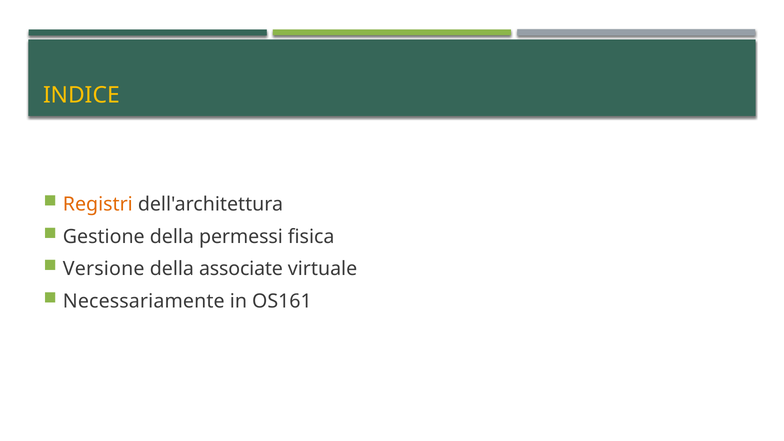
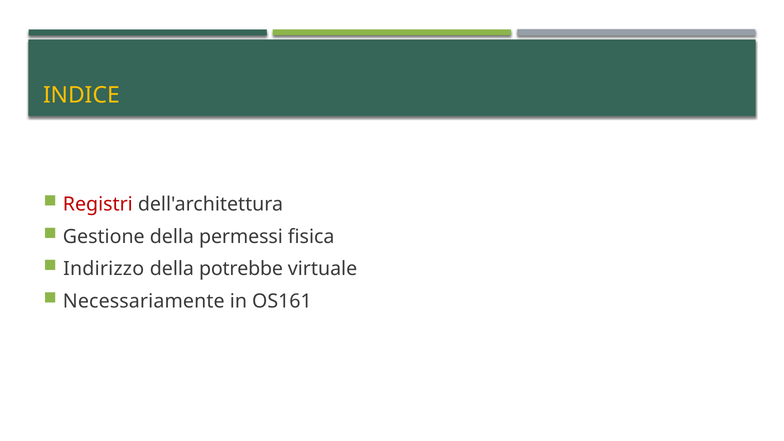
Registri colour: orange -> red (98, 204)
Versione: Versione -> Indirizzo (104, 269)
associate: associate -> potrebbe (241, 269)
